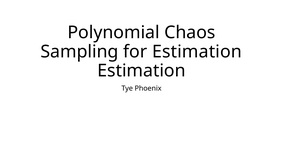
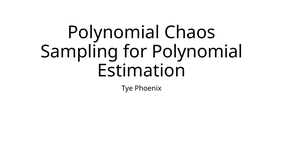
for Estimation: Estimation -> Polynomial (197, 52)
